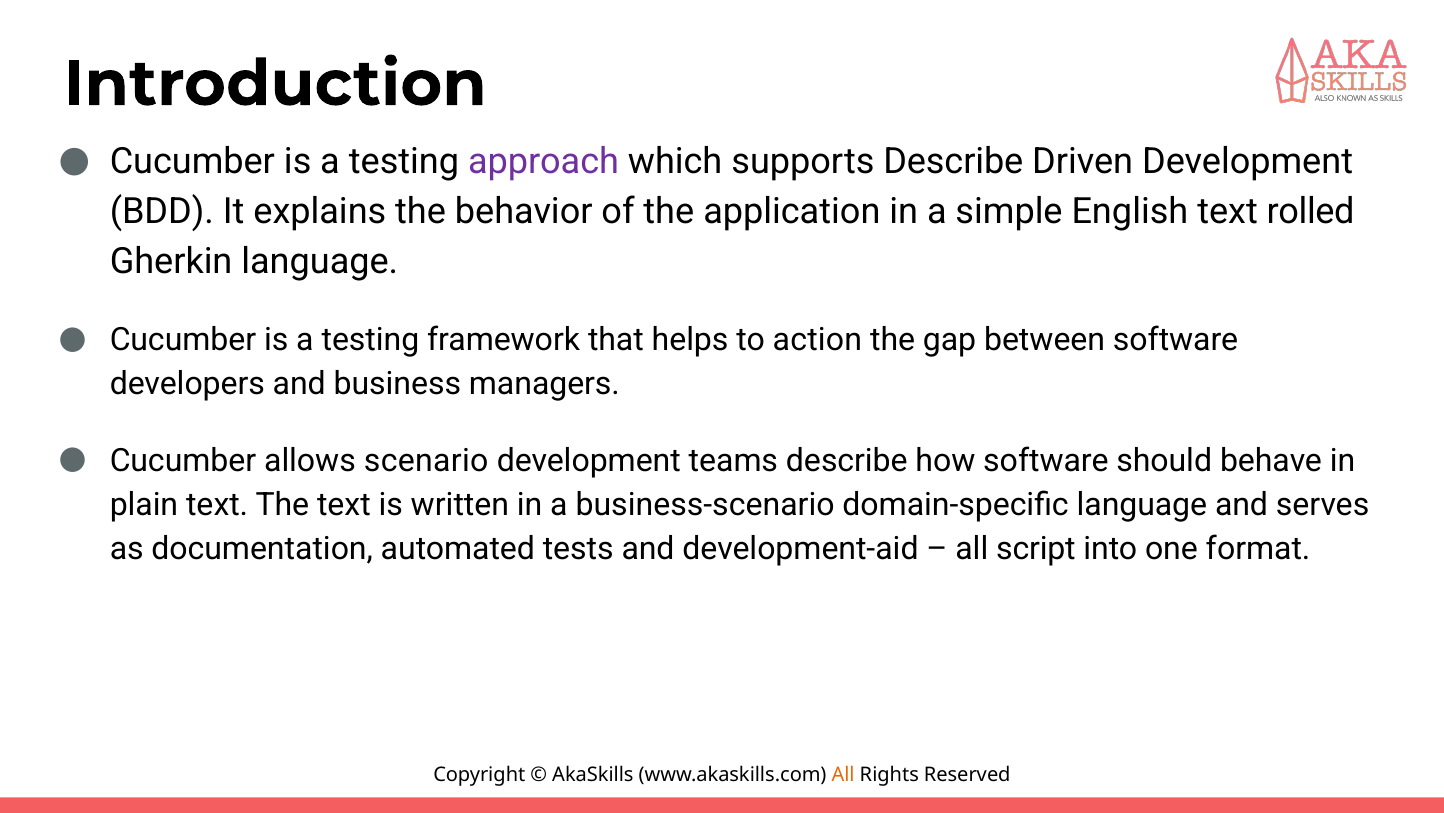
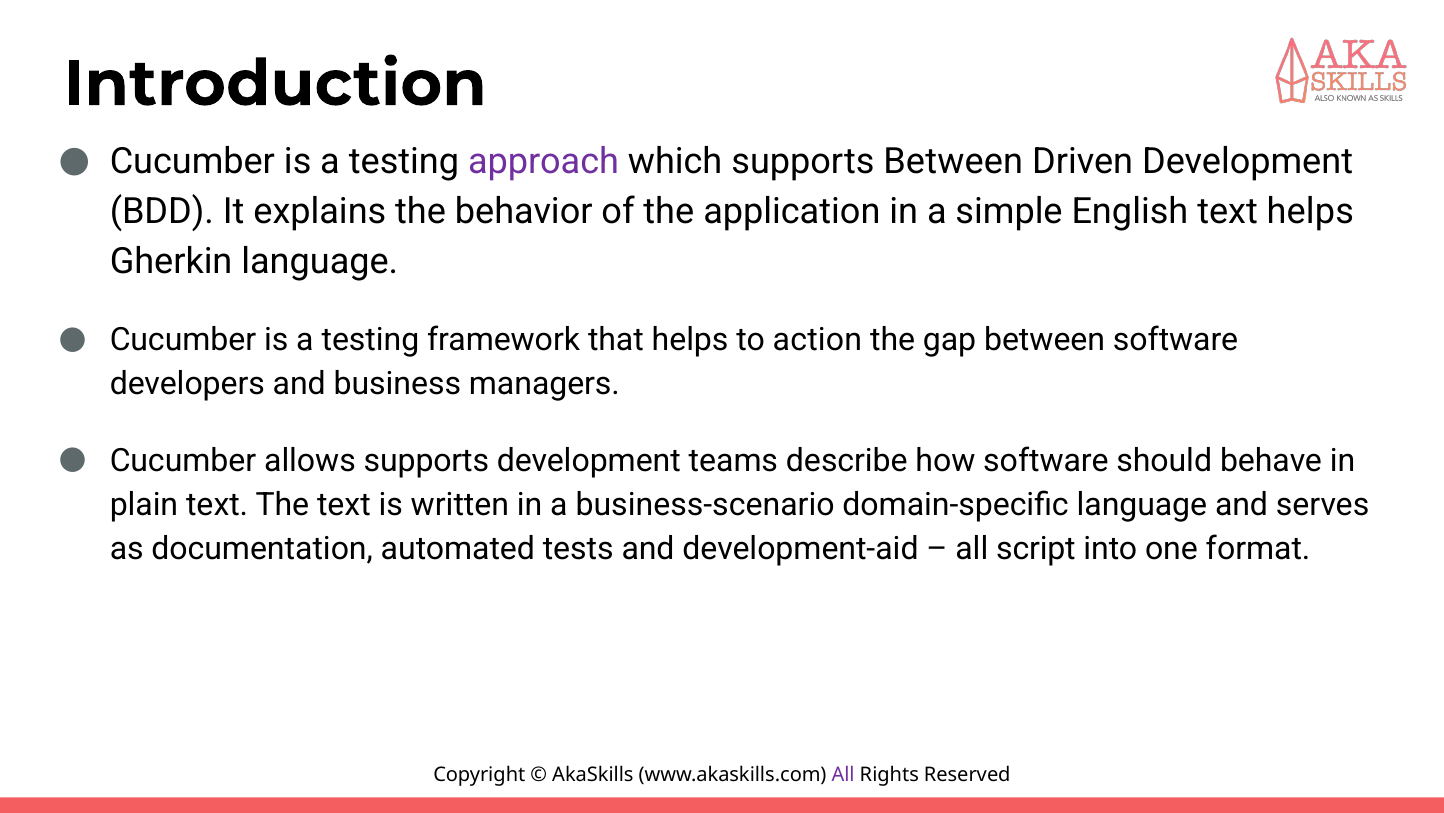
supports Describe: Describe -> Between (953, 162)
text rolled: rolled -> helps (1310, 211)
allows scenario: scenario -> supports (426, 460)
All colour: orange -> purple (843, 775)
